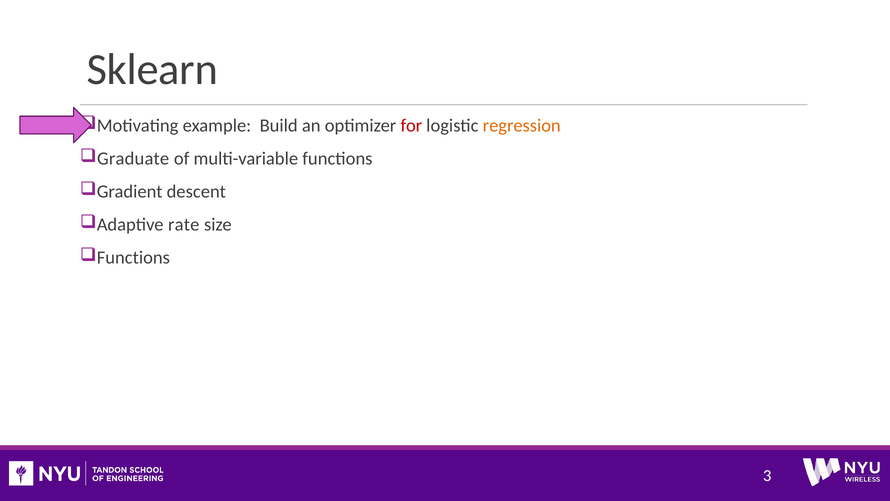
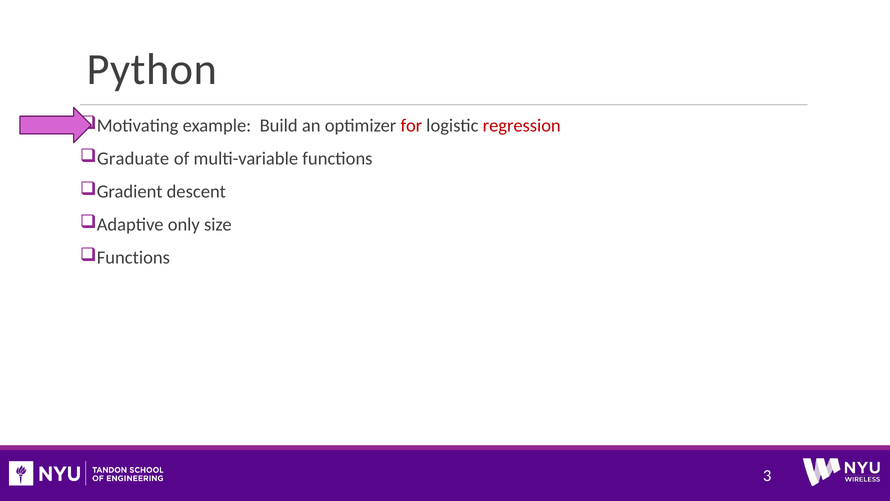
Sklearn: Sklearn -> Python (152, 70)
regression colour: orange -> red (522, 126)
rate: rate -> only (184, 225)
